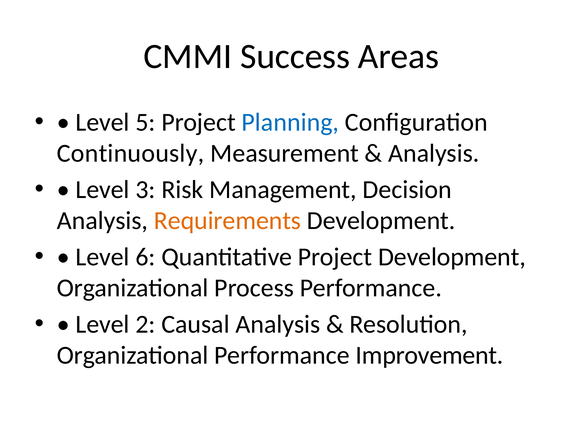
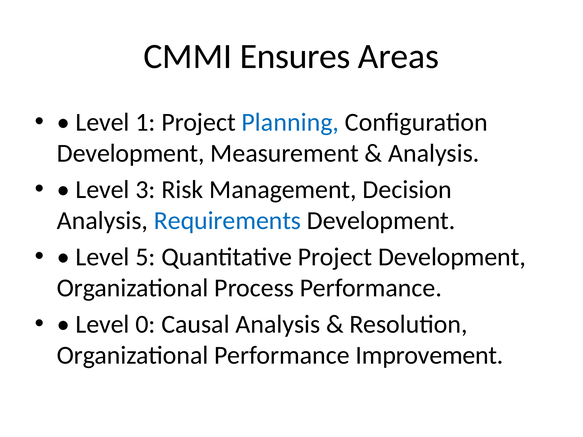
Success: Success -> Ensures (295, 56)
5: 5 -> 1 (145, 122)
Continuously: Continuously -> Development (131, 153)
Requirements colour: orange -> blue (227, 221)
6: 6 -> 5 (145, 257)
2: 2 -> 0 (145, 324)
